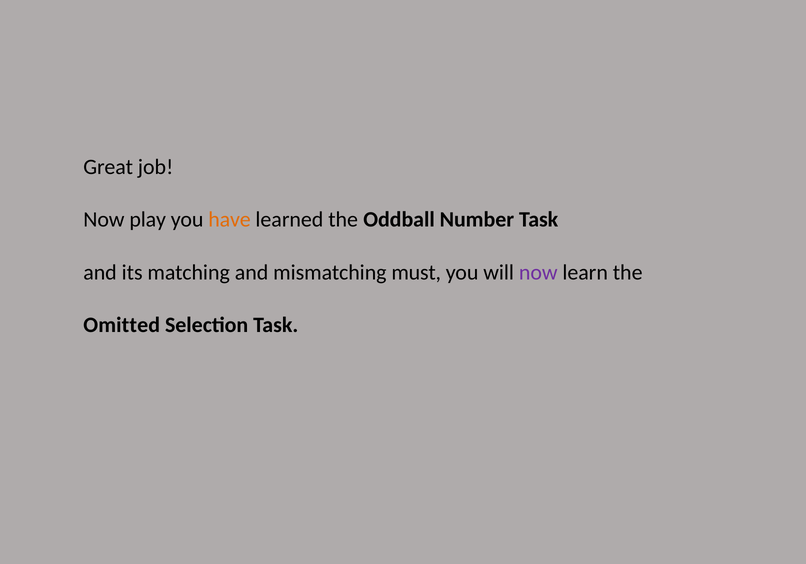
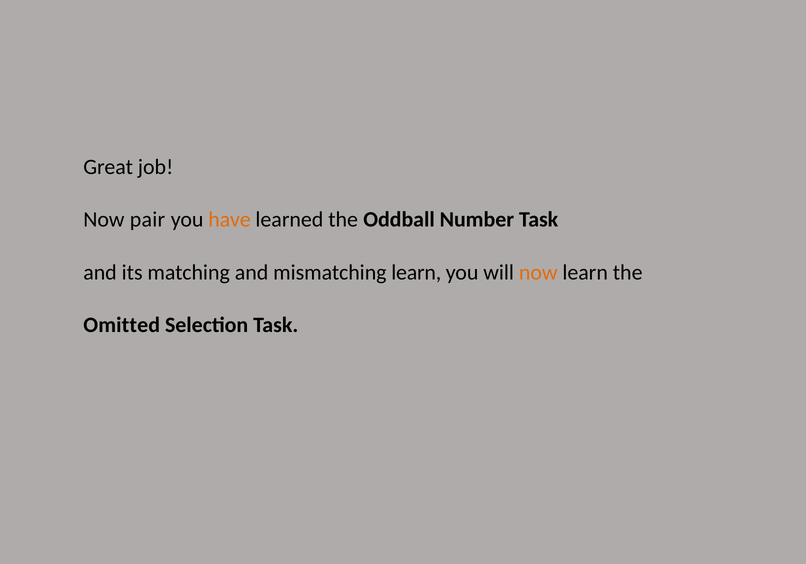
play: play -> pair (147, 220)
mismatching must: must -> learn (416, 272)
now colour: purple -> orange (538, 272)
